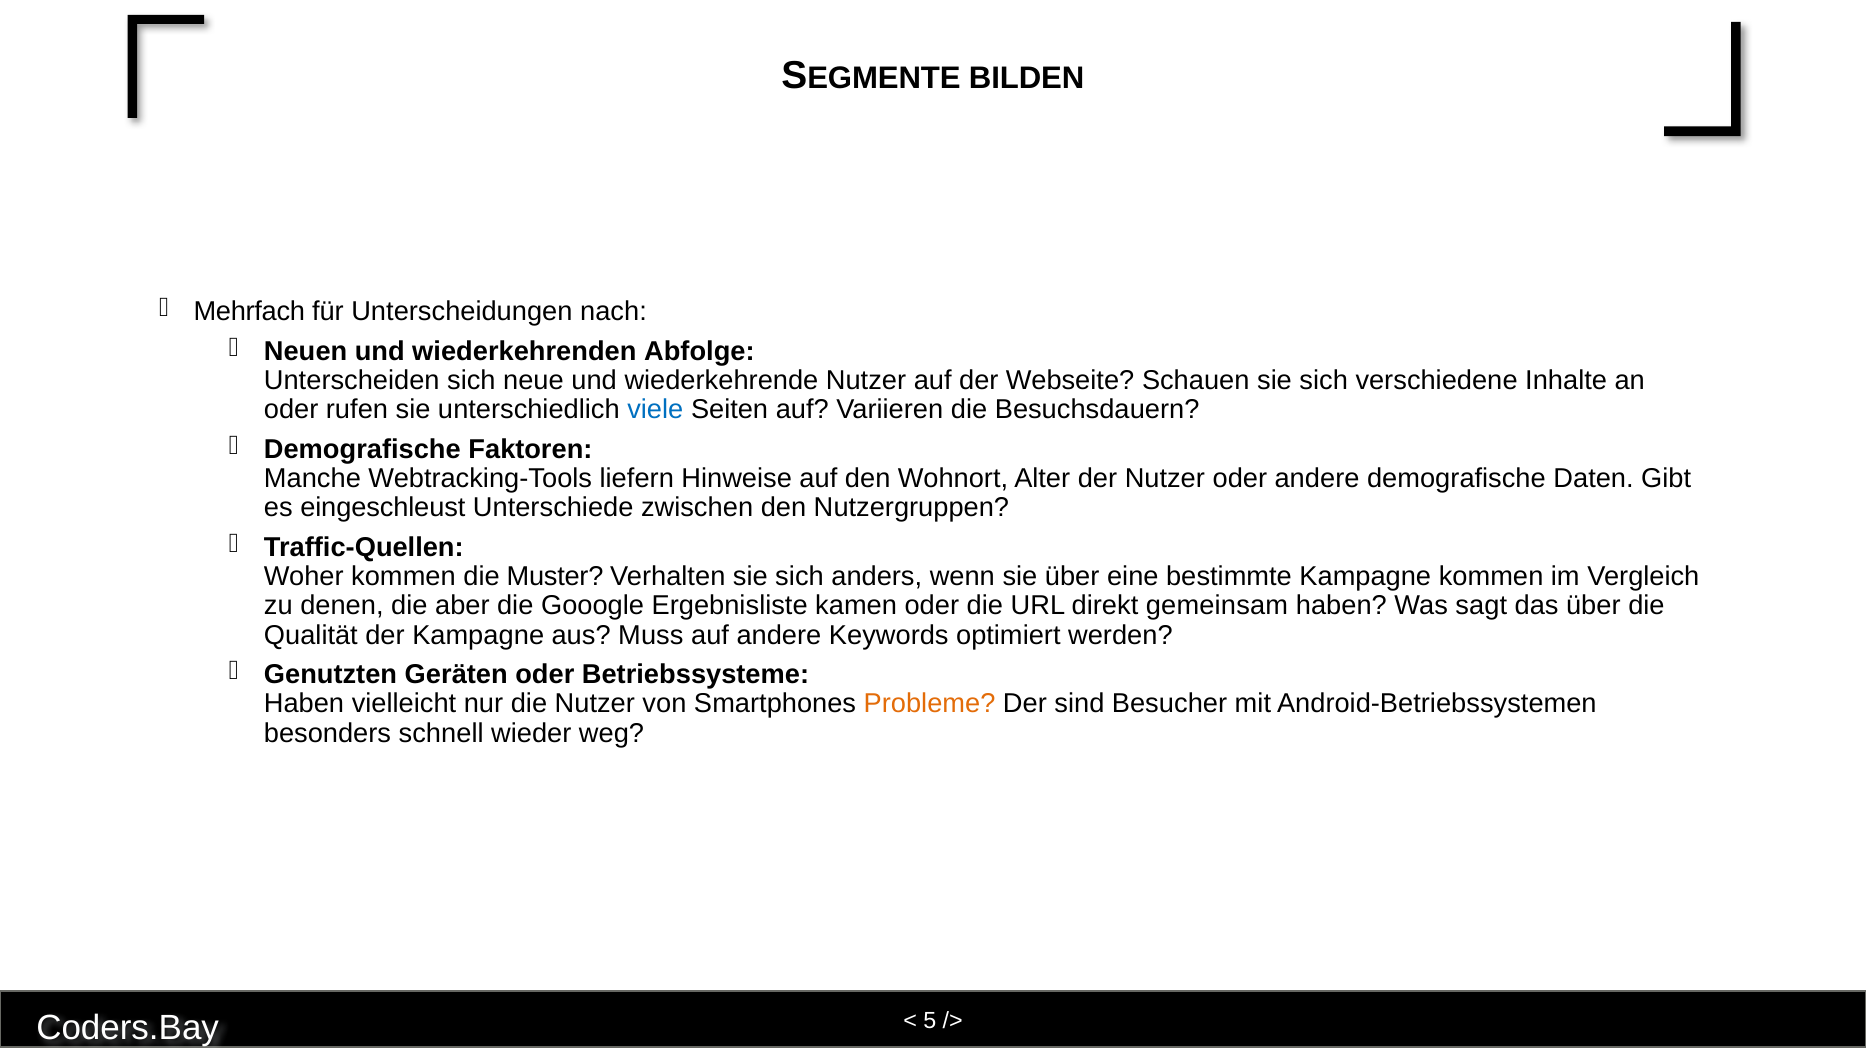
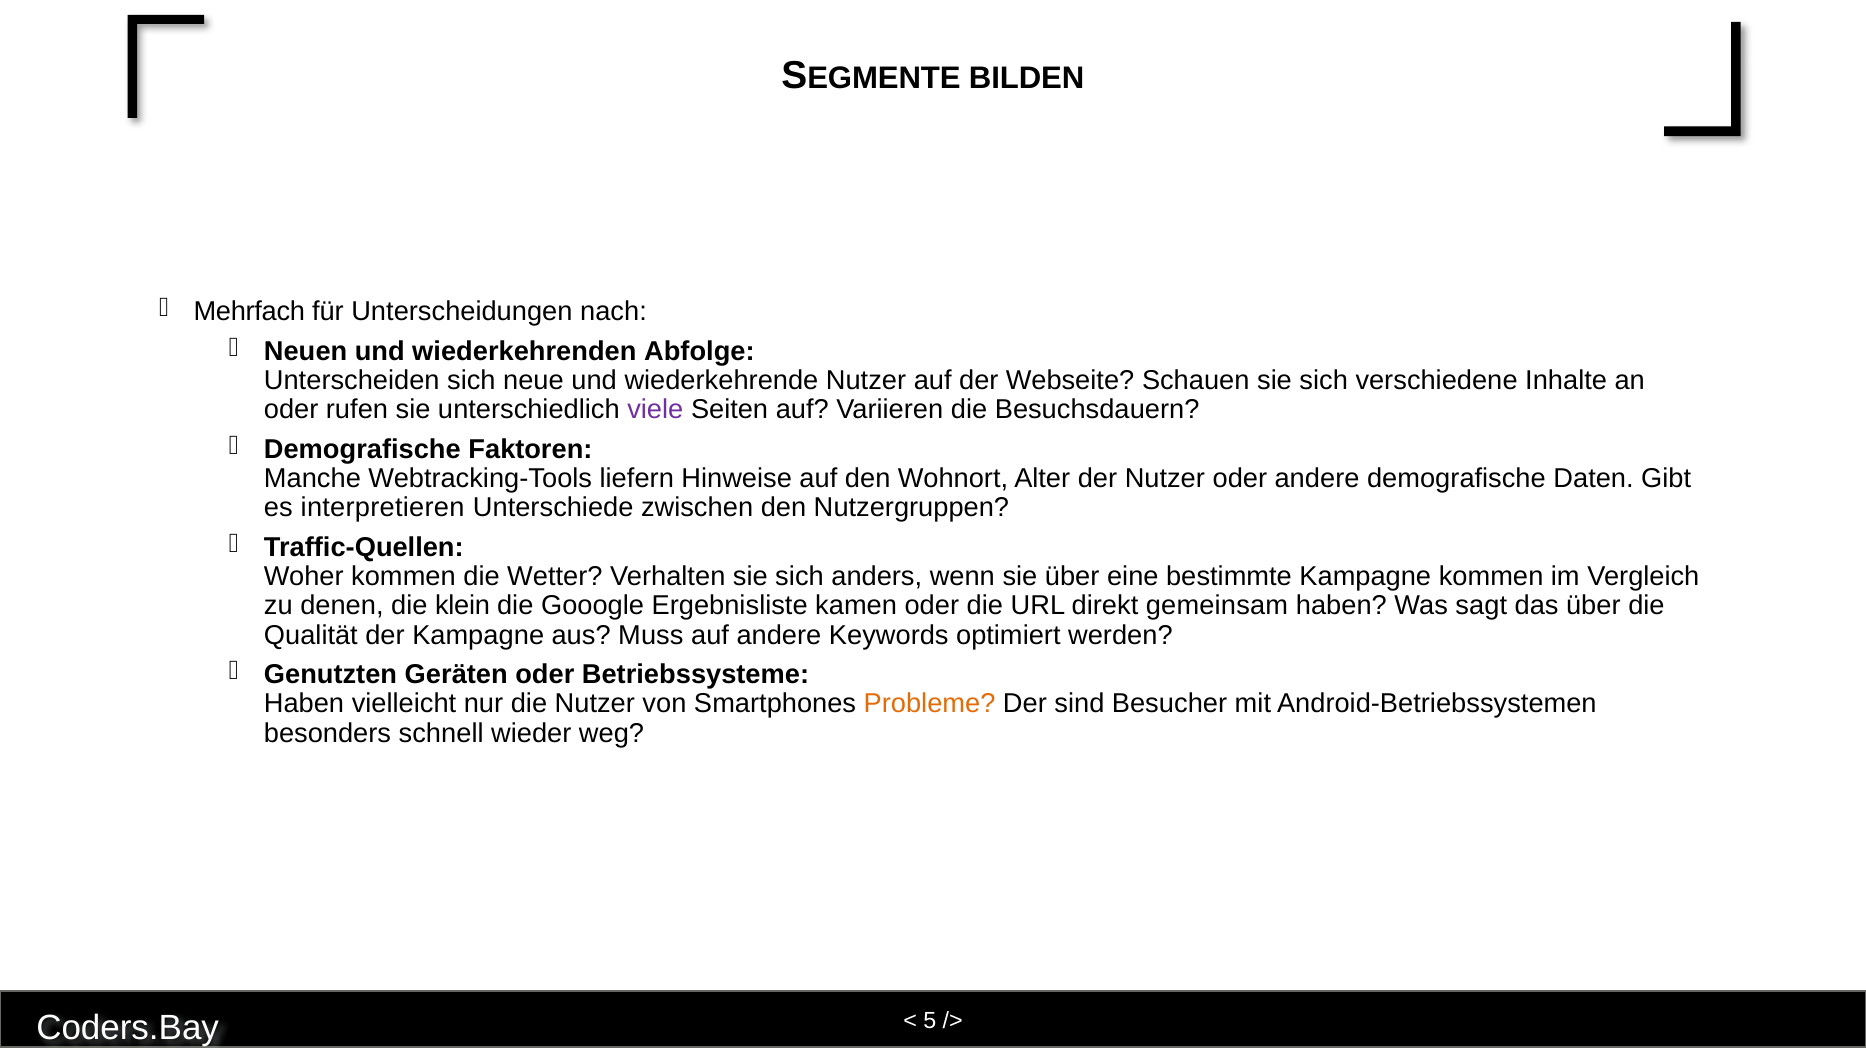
viele colour: blue -> purple (655, 410)
eingeschleust: eingeschleust -> interpretieren (383, 508)
Muster: Muster -> Wetter (555, 576)
aber: aber -> klein (463, 606)
